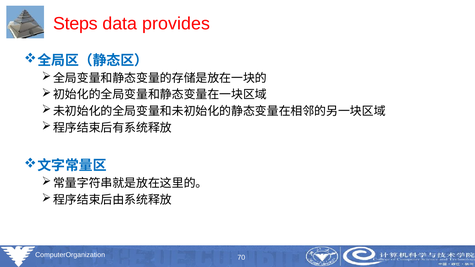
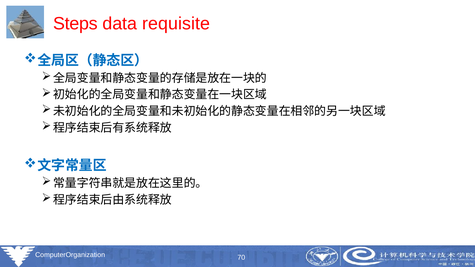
provides: provides -> requisite (176, 24)
